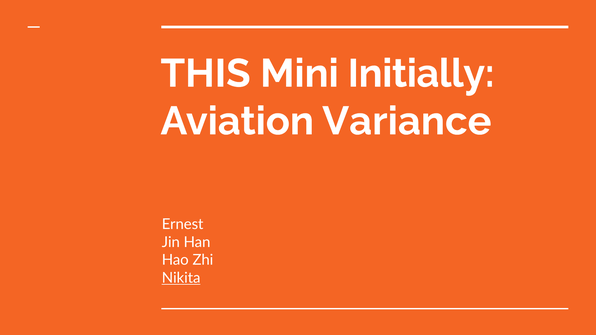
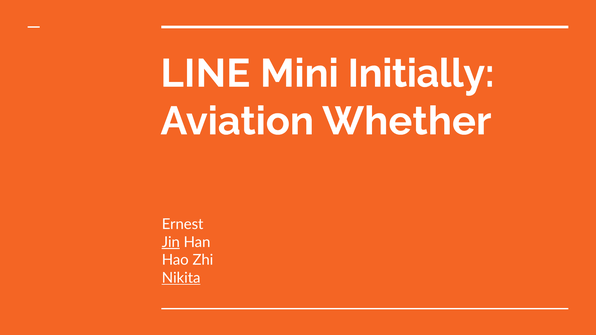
THIS: THIS -> LINE (205, 74)
Variance: Variance -> Whether (407, 121)
Jin underline: none -> present (171, 242)
